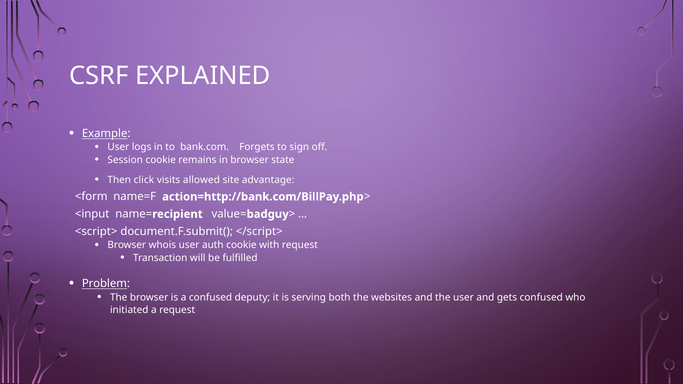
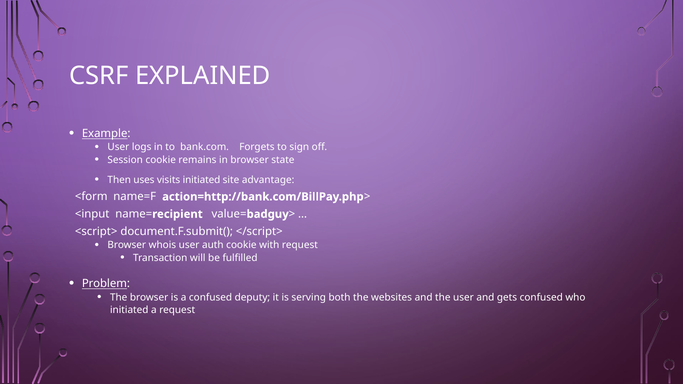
click: click -> uses (144, 180)
visits allowed: allowed -> initiated (202, 180)
